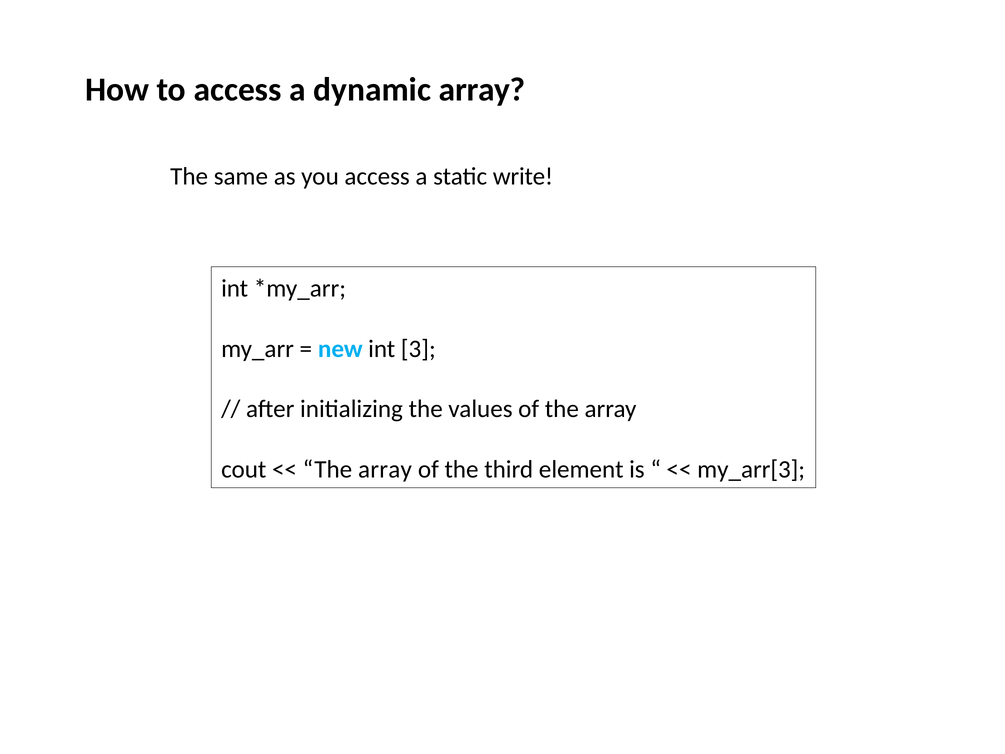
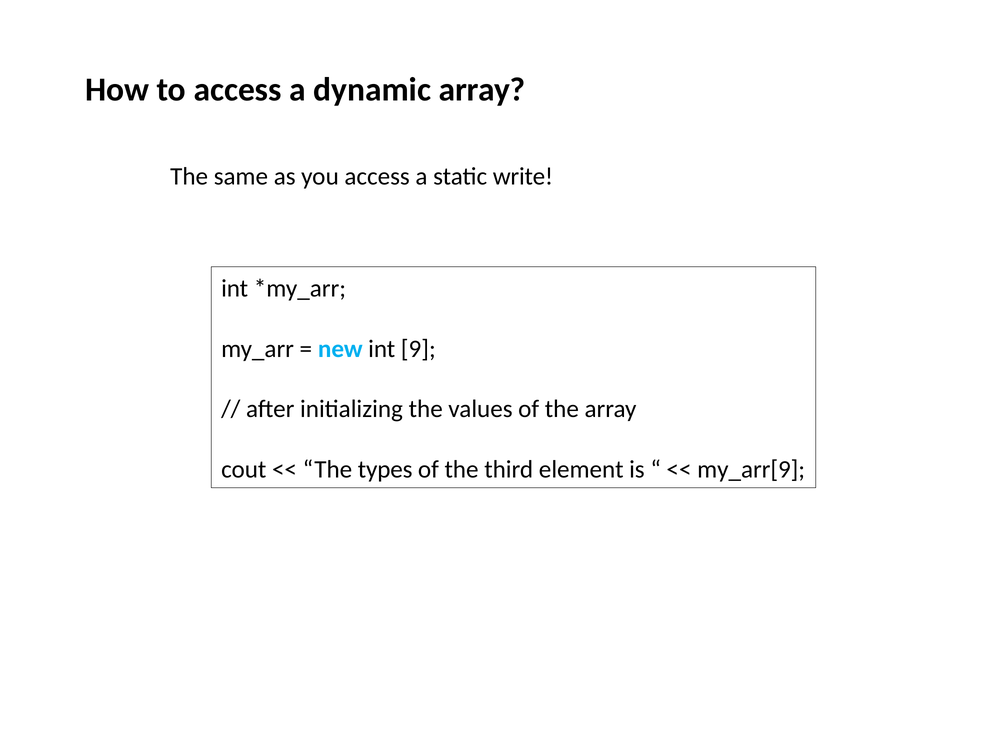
3: 3 -> 9 (418, 349)
array: array -> types (385, 469)
my_arr[3: my_arr[3 -> my_arr[9 (751, 469)
